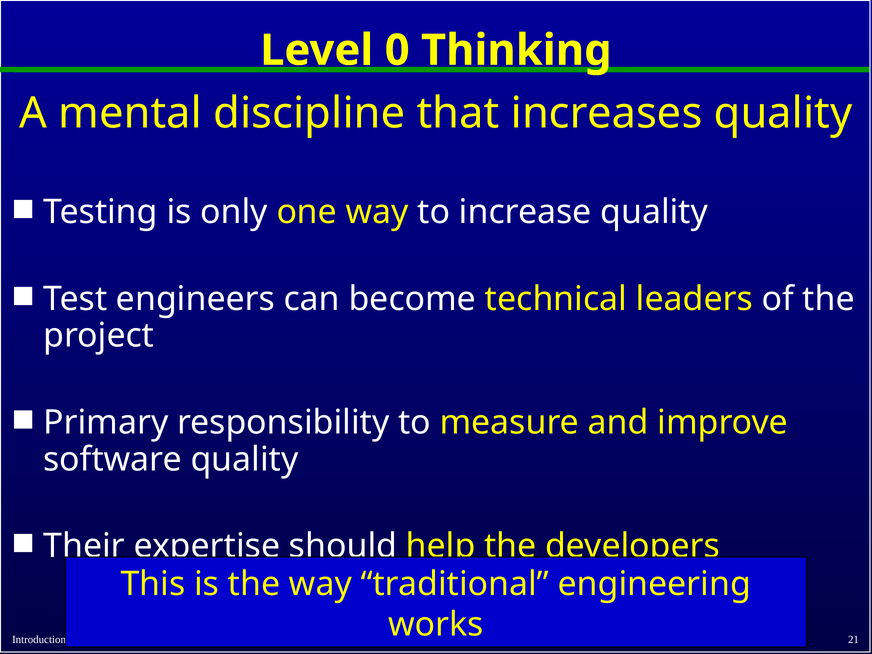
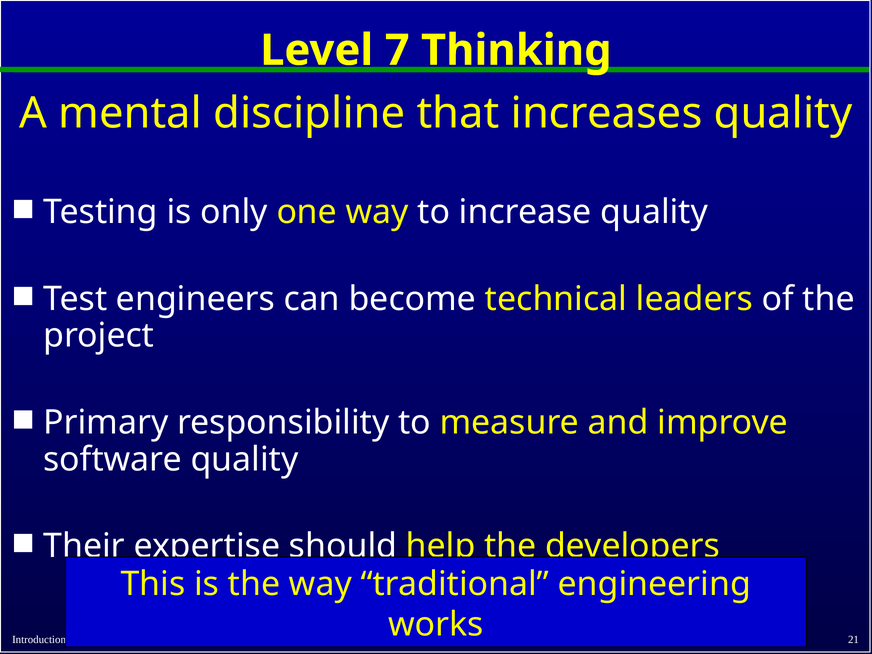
0: 0 -> 7 (397, 50)
